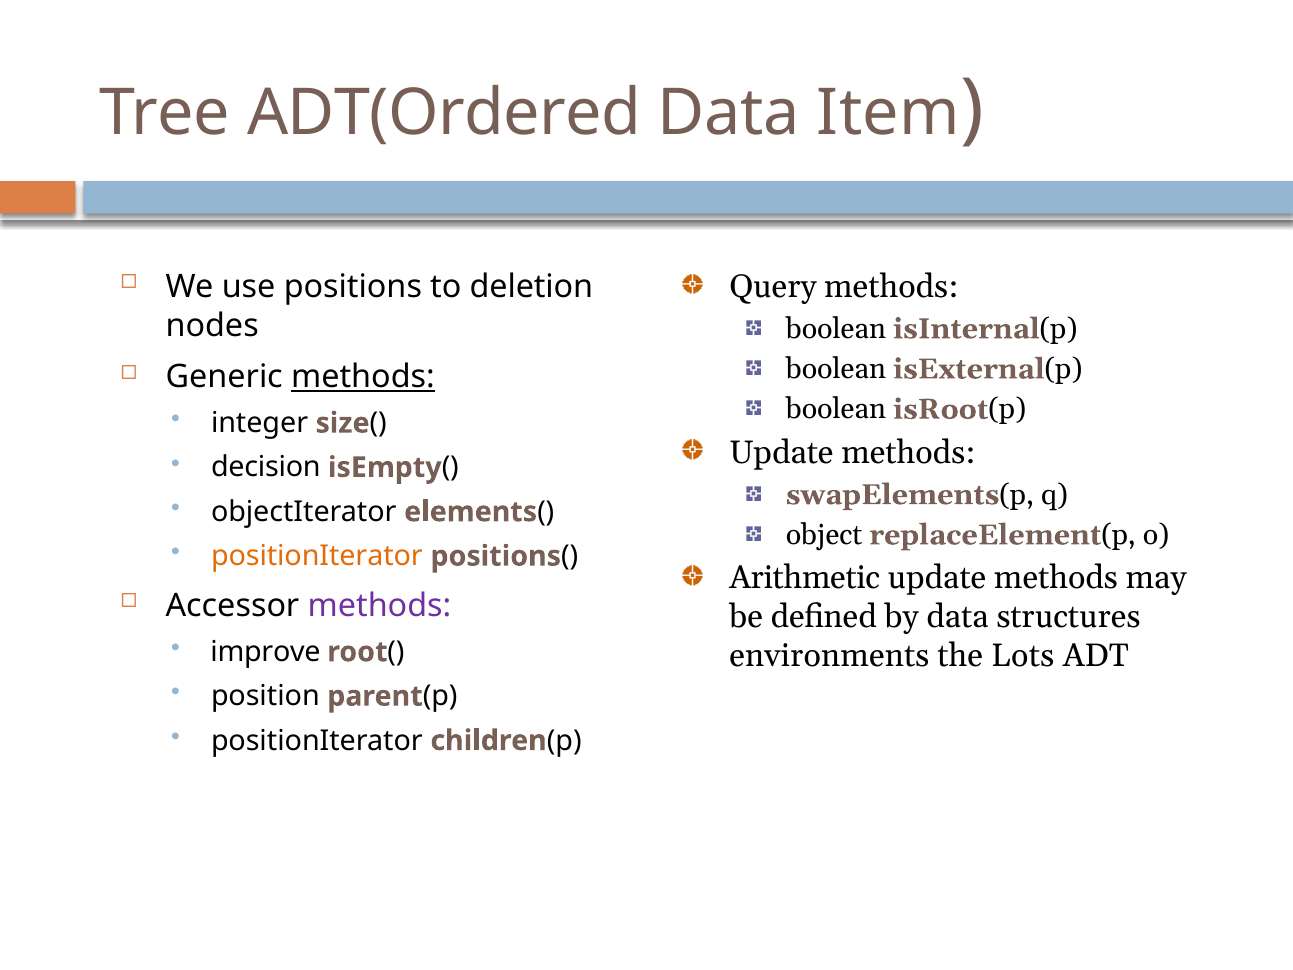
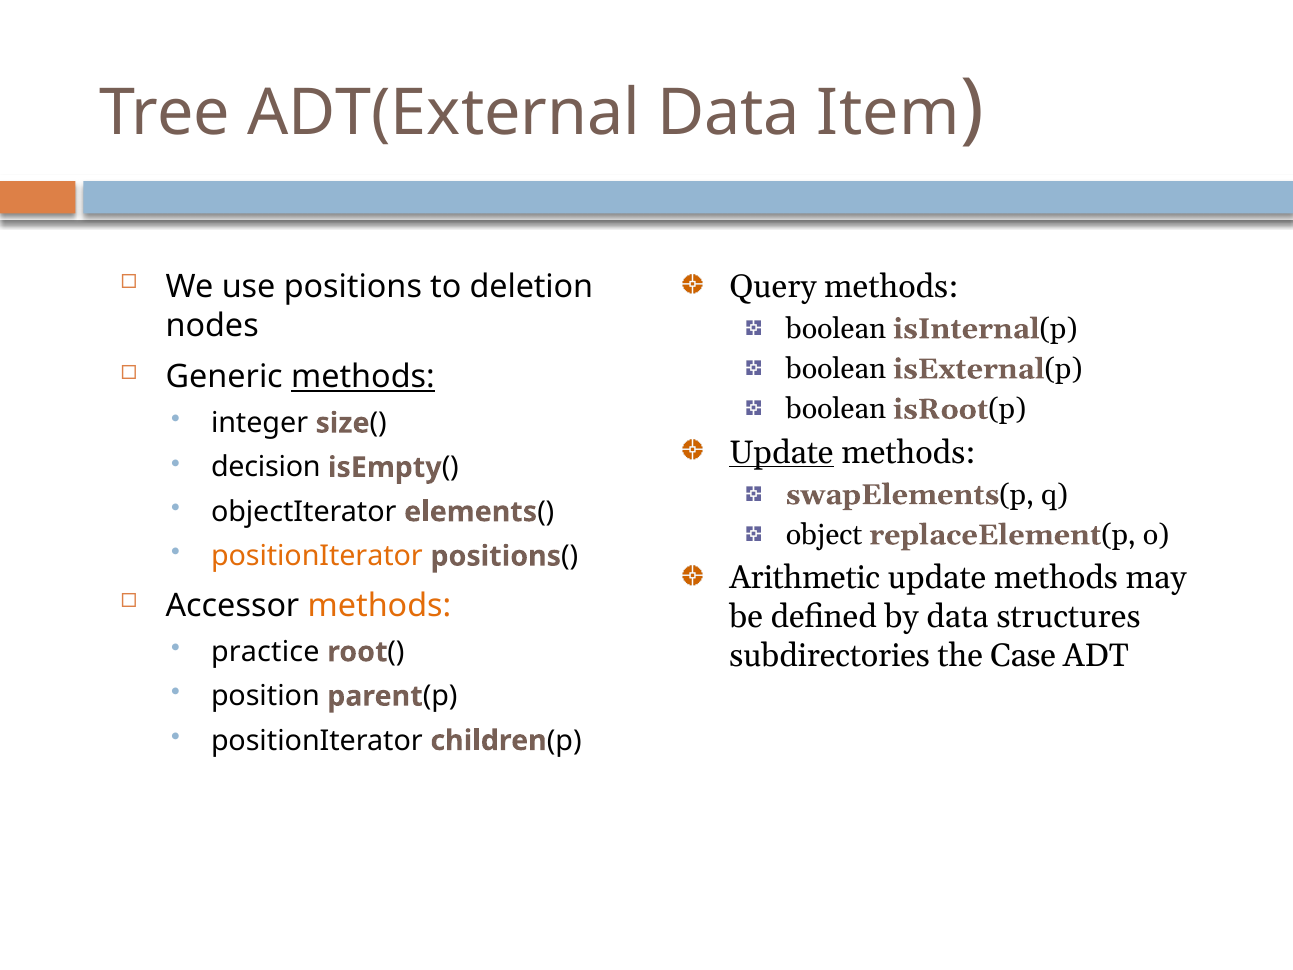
ADT(Ordered: ADT(Ordered -> ADT(External (444, 113)
Update underline: none -> present (781, 452)
methods colour: purple -> orange (379, 605)
improve: improve -> practice (265, 652)
environments: environments -> subdirectories (830, 656)
Lots: Lots -> Case (1023, 656)
